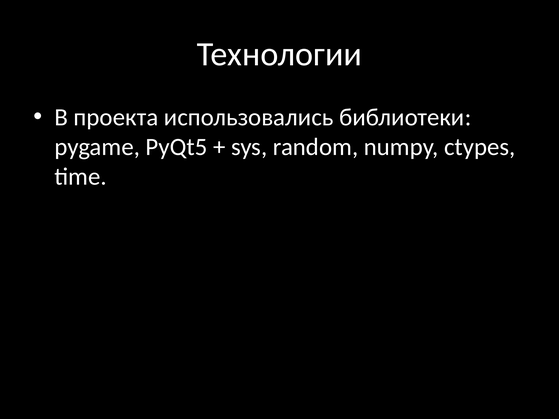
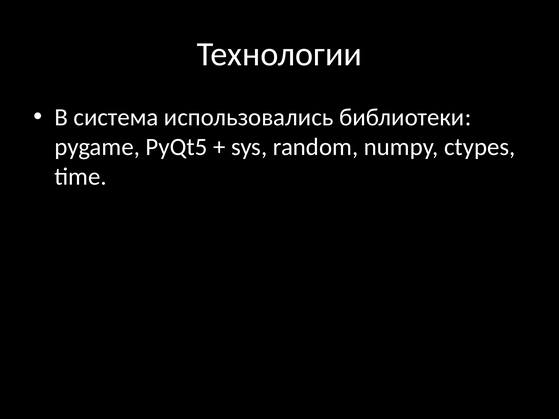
проекта: проекта -> система (116, 117)
